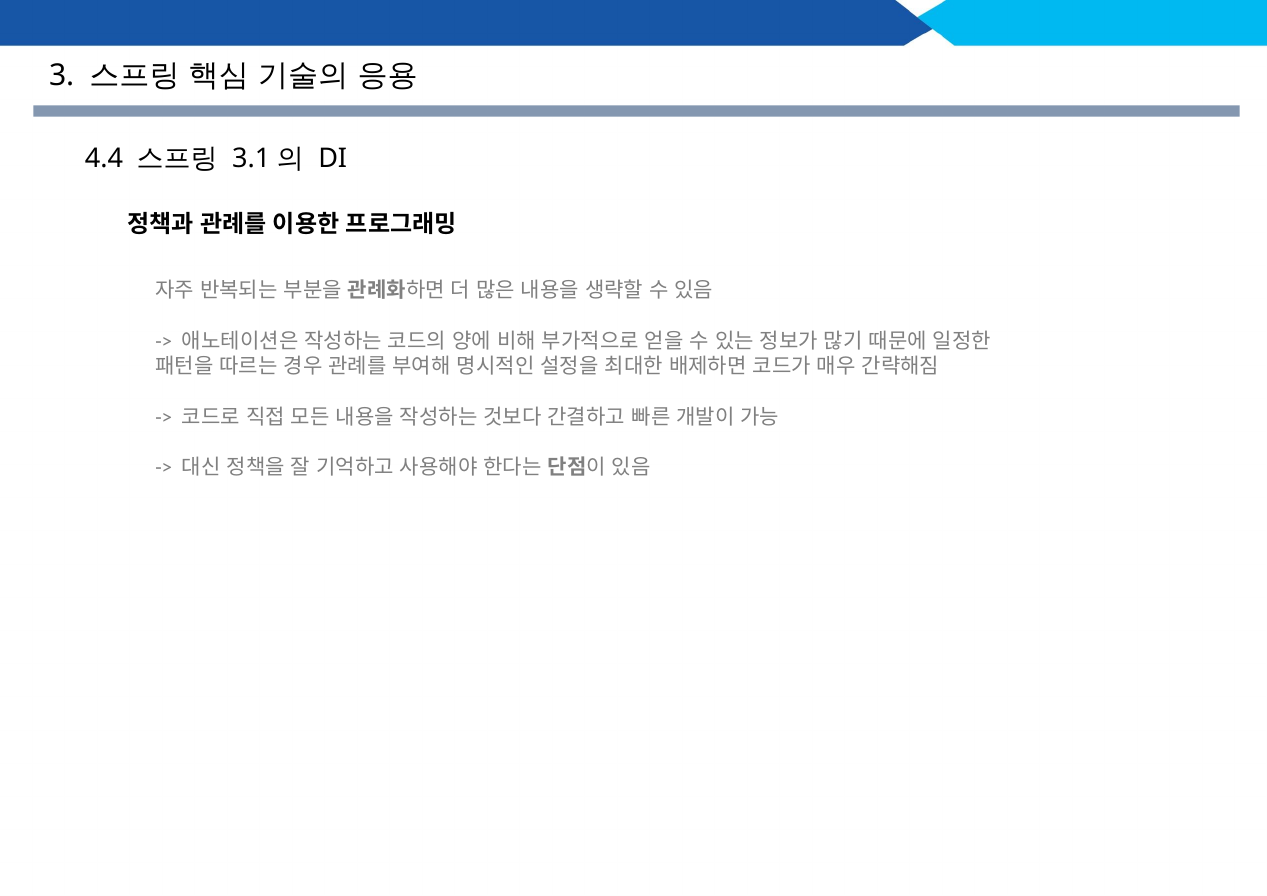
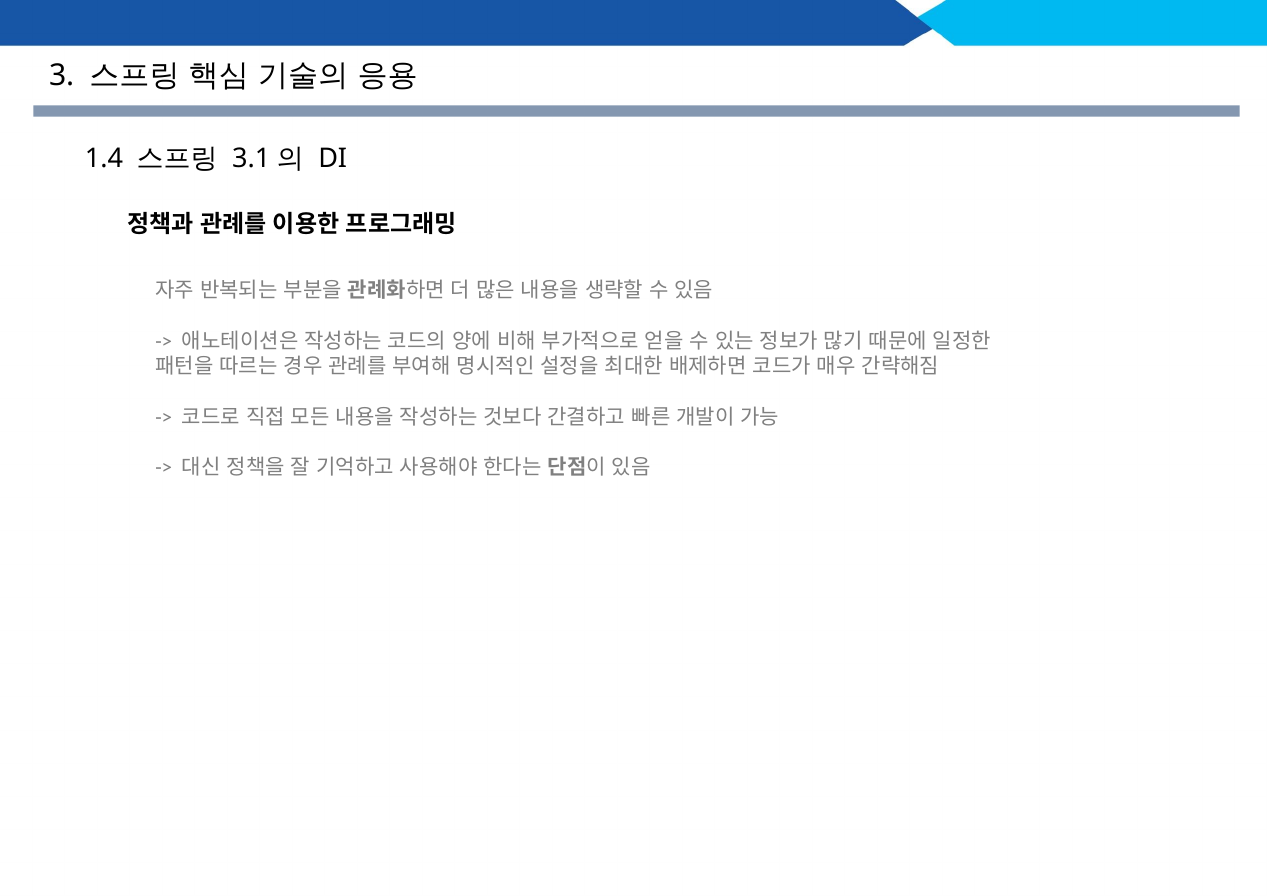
4.4: 4.4 -> 1.4 (104, 159)
